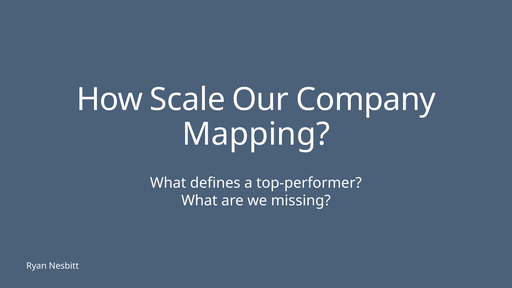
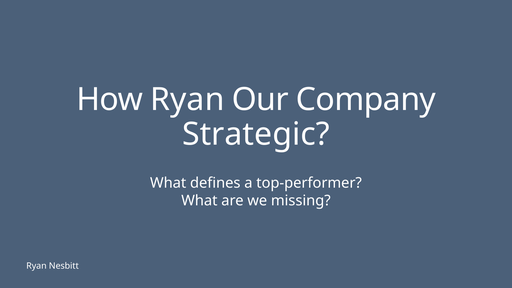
How Scale: Scale -> Ryan (187, 100)
Mapping: Mapping -> Strategic (256, 134)
